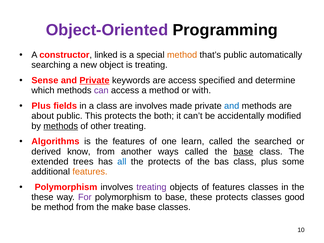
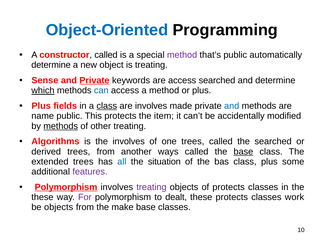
Object-Oriented colour: purple -> blue (107, 30)
constructor linked: linked -> called (106, 55)
method colour: orange -> purple (182, 55)
searching: searching -> determine (51, 65)
access specified: specified -> searched (217, 80)
which underline: none -> present (43, 90)
can colour: purple -> blue (101, 90)
or with: with -> plus (202, 90)
class underline: none -> present (107, 106)
about: about -> name (43, 116)
both: both -> item (164, 116)
the features: features -> involves (129, 141)
one learn: learn -> trees (193, 141)
derived know: know -> trees (79, 152)
the protects: protects -> situation (164, 162)
features colour: orange -> purple (90, 172)
Polymorphism underline: none -> present (66, 187)
of features: features -> protects (229, 187)
to base: base -> dealt (176, 197)
good: good -> work (294, 197)
be method: method -> objects (59, 207)
